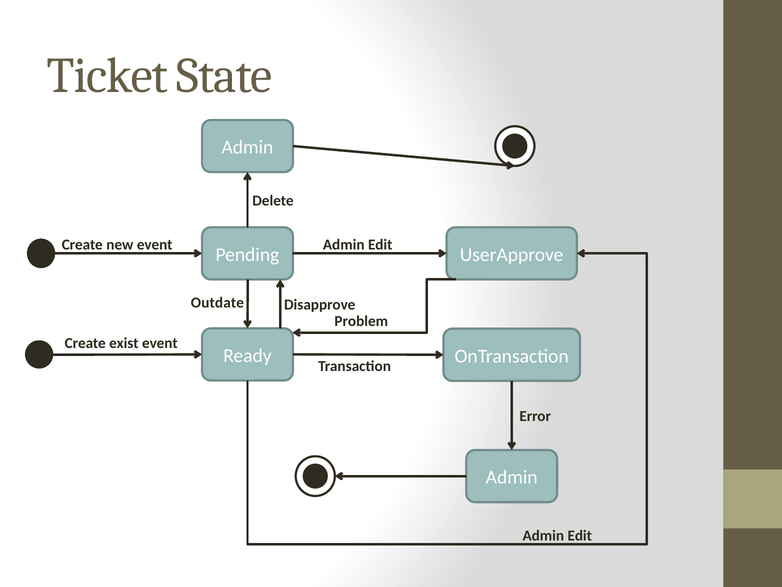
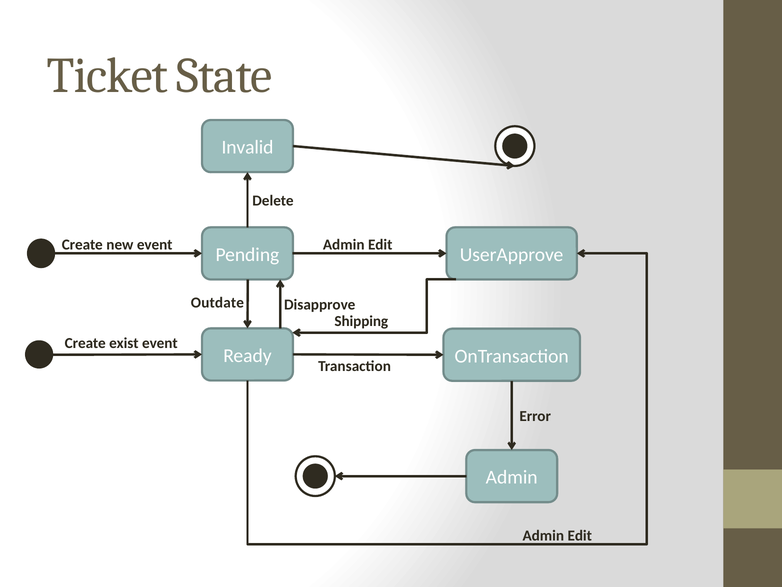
Admin: Admin -> Invalid (247, 147)
Problem: Problem -> Shipping (361, 321)
